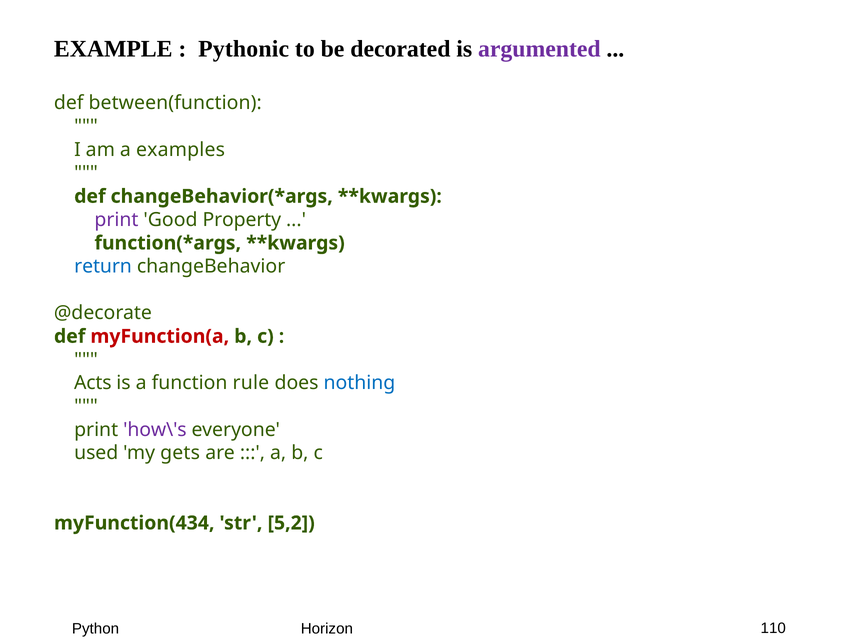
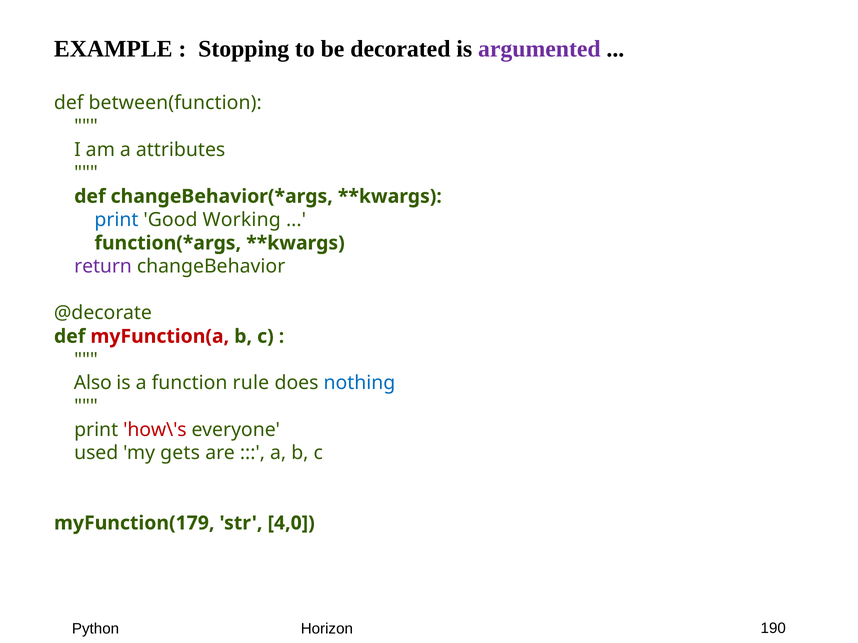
Pythonic: Pythonic -> Stopping (244, 49)
examples: examples -> attributes (181, 150)
print colour: purple -> blue (116, 220)
Property: Property -> Working (242, 220)
return colour: blue -> purple (103, 267)
Acts: Acts -> Also (93, 383)
how\'s colour: purple -> red (155, 430)
myFunction(434: myFunction(434 -> myFunction(179 (134, 523)
5,2: 5,2 -> 4,0 (291, 523)
110: 110 -> 190 (773, 629)
